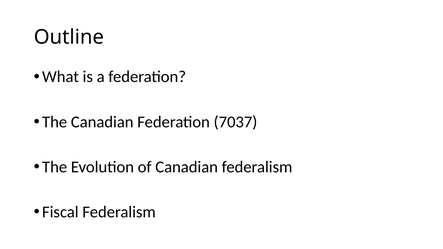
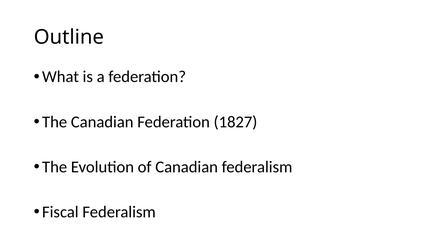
7037: 7037 -> 1827 (235, 122)
